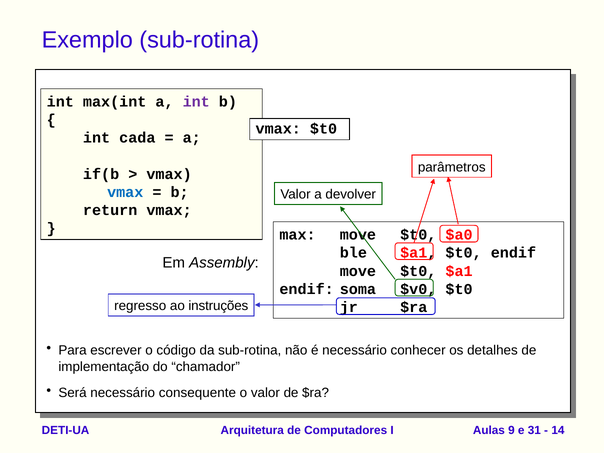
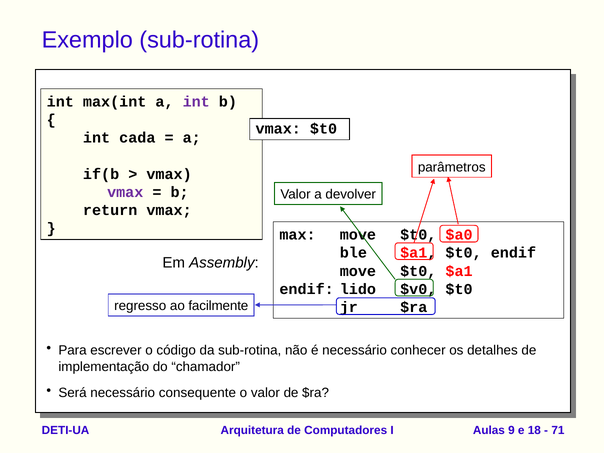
vmax colour: blue -> purple (125, 192)
soma: soma -> lido (358, 289)
instruções: instruções -> facilmente (218, 306)
31: 31 -> 18 (534, 430)
14: 14 -> 71 (558, 430)
